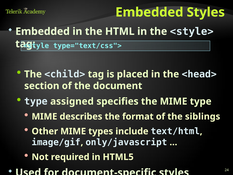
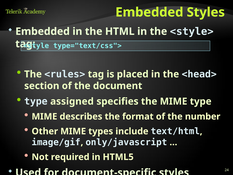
<child>: <child> -> <rules> (65, 74)
siblings: siblings -> number (203, 116)
